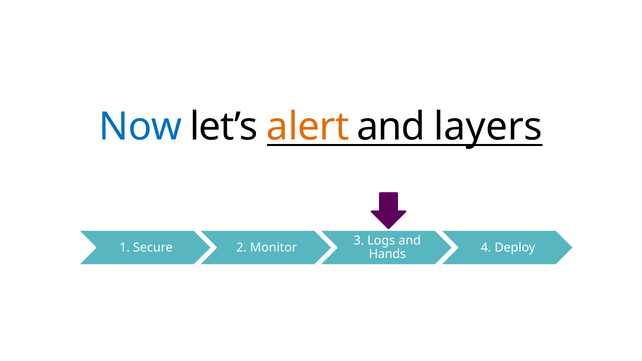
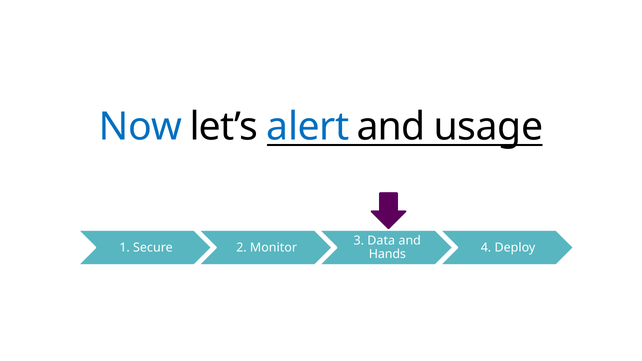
alert colour: orange -> blue (308, 127)
layers: layers -> usage (488, 127)
Logs: Logs -> Data (381, 241)
